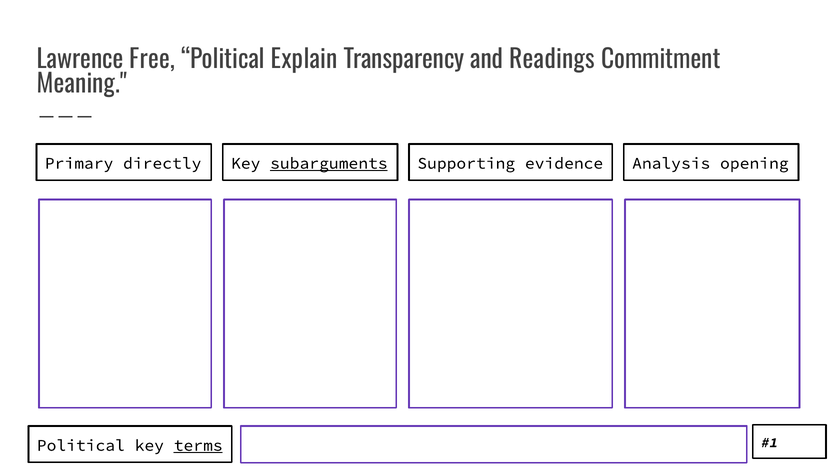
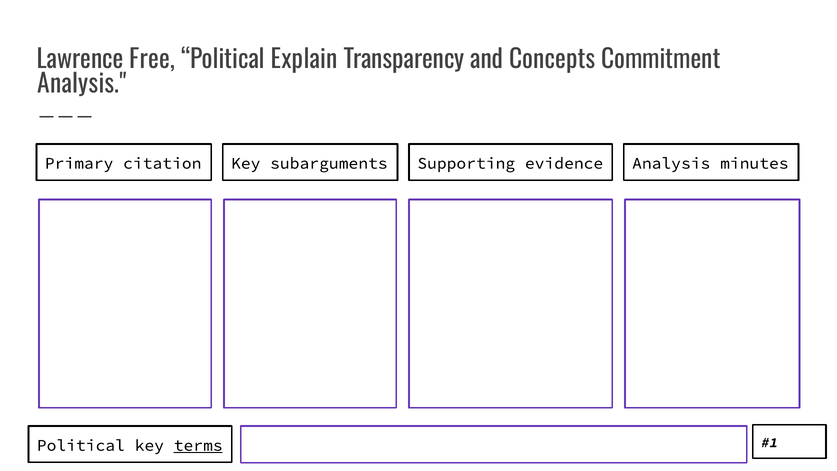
Readings: Readings -> Concepts (552, 60)
Meaning: Meaning -> Analysis (82, 84)
directly: directly -> citation (162, 163)
subarguments underline: present -> none (329, 163)
opening: opening -> minutes (754, 163)
